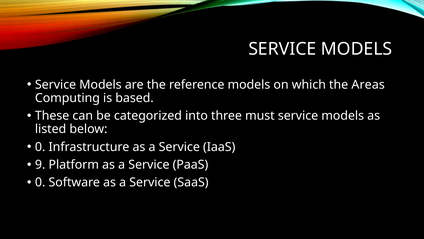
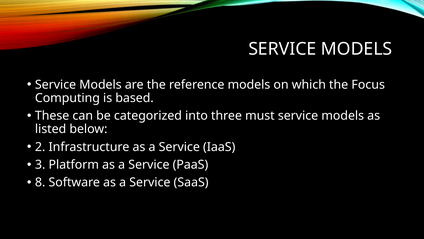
Areas: Areas -> Focus (368, 84)
0: 0 -> 2 (40, 147)
9: 9 -> 3 (40, 164)
0: 0 -> 8 (40, 182)
